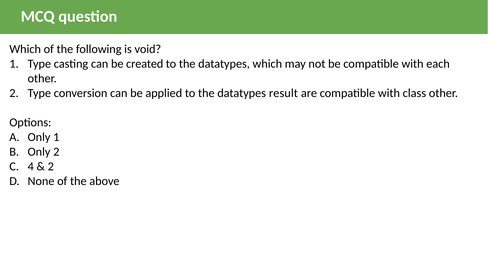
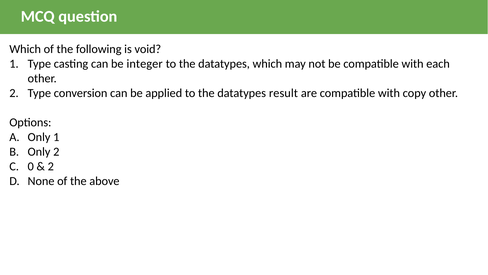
created: created -> integer (145, 64)
class: class -> copy (414, 93)
4: 4 -> 0 (31, 166)
